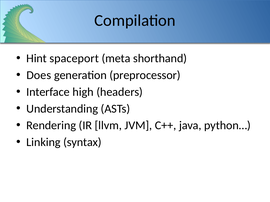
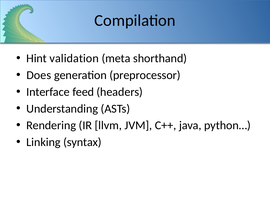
spaceport: spaceport -> validation (74, 59)
high: high -> feed (83, 92)
